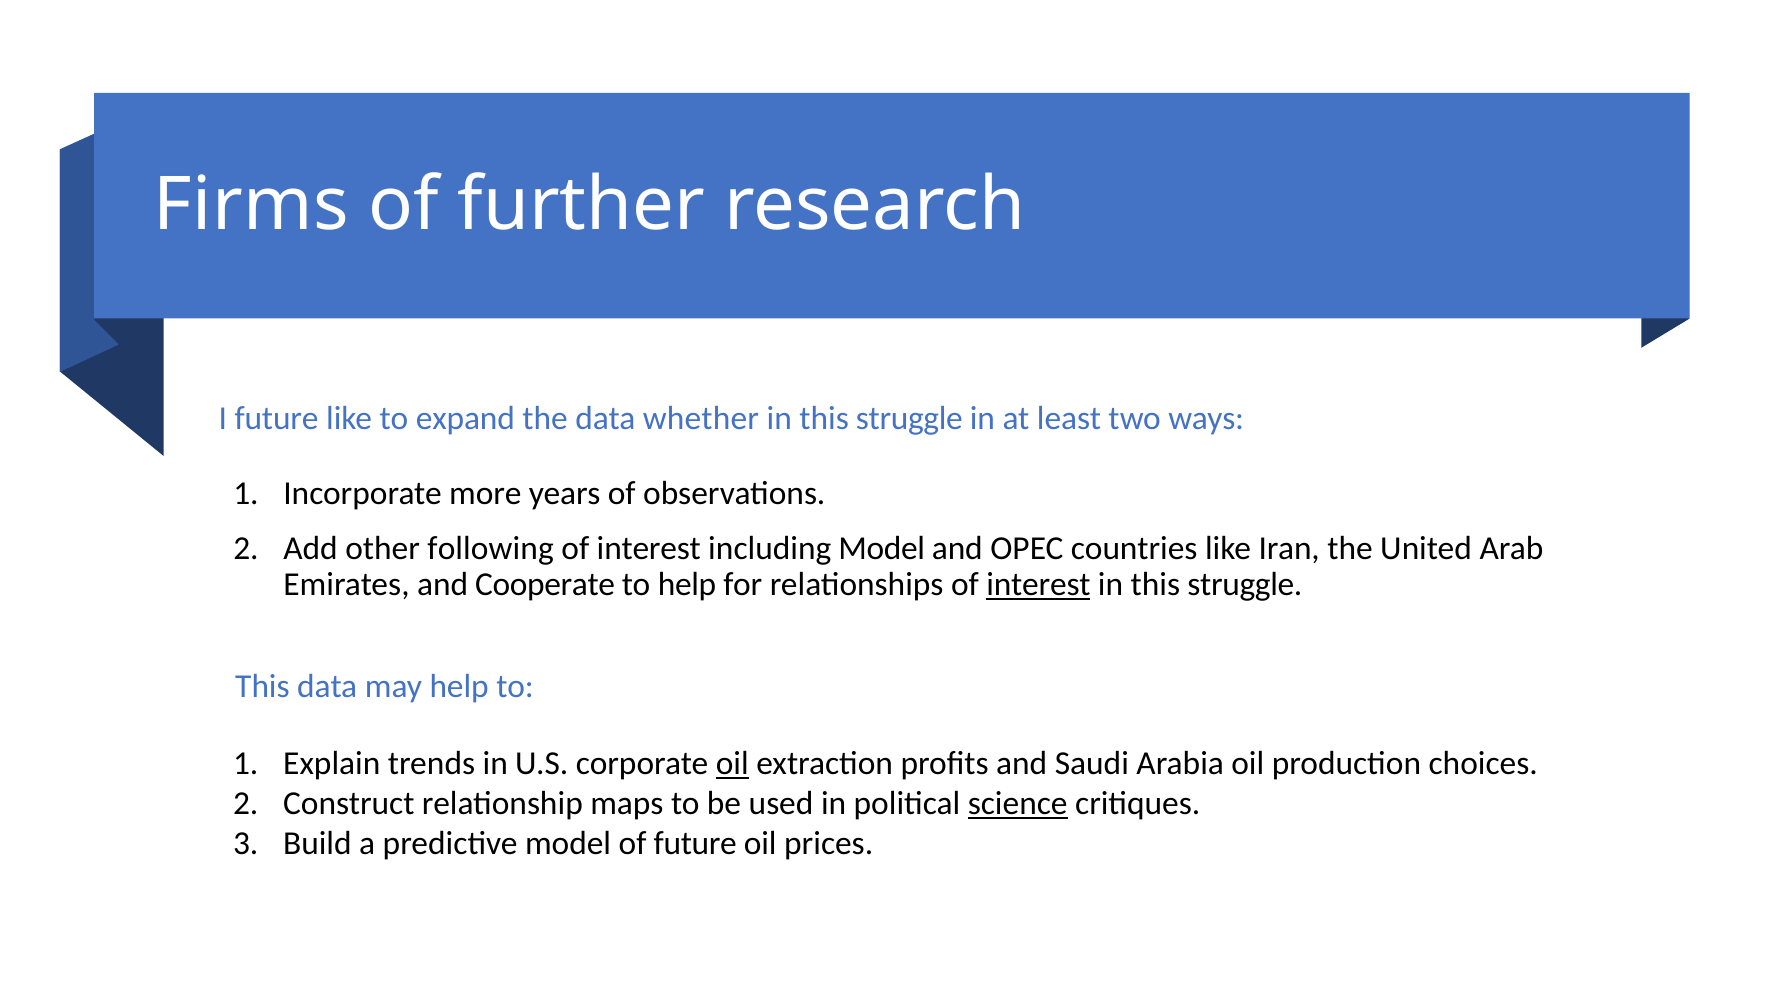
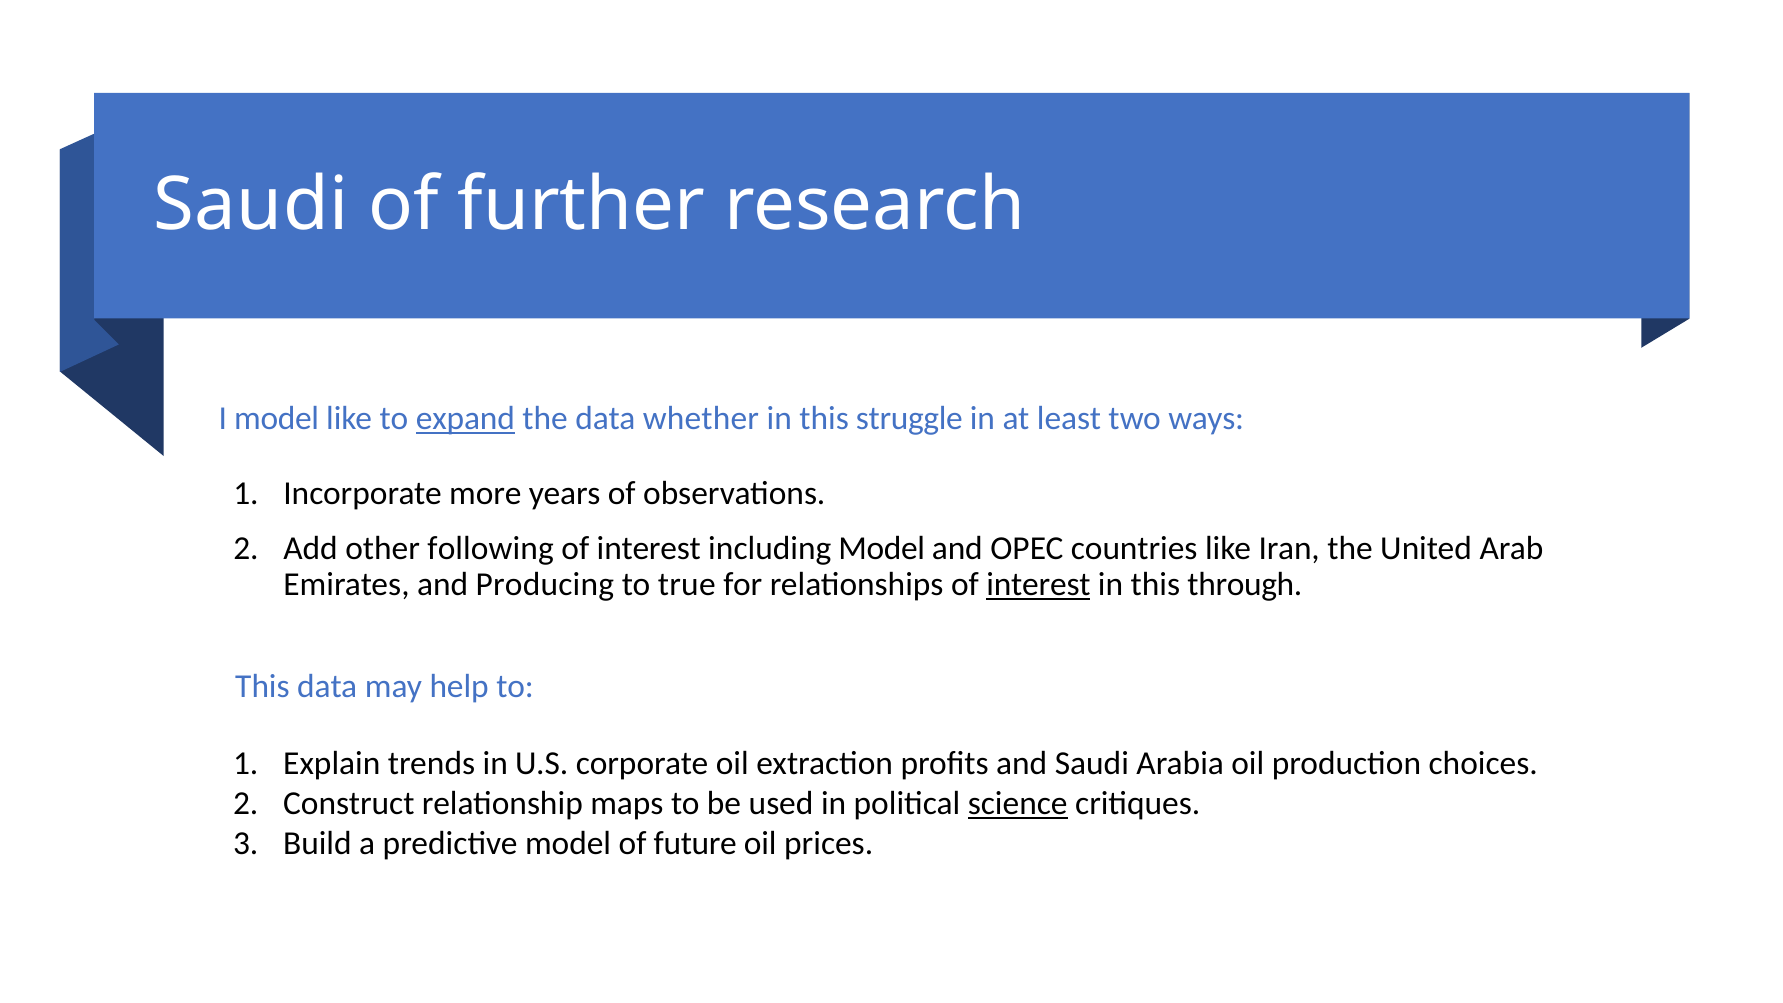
Firms: Firms -> Saudi (251, 205)
I future: future -> model (277, 419)
expand underline: none -> present (465, 419)
Cooperate: Cooperate -> Producing (545, 584)
to help: help -> true (687, 584)
struggle: struggle -> through (1245, 584)
oil underline: present -> none (732, 764)
